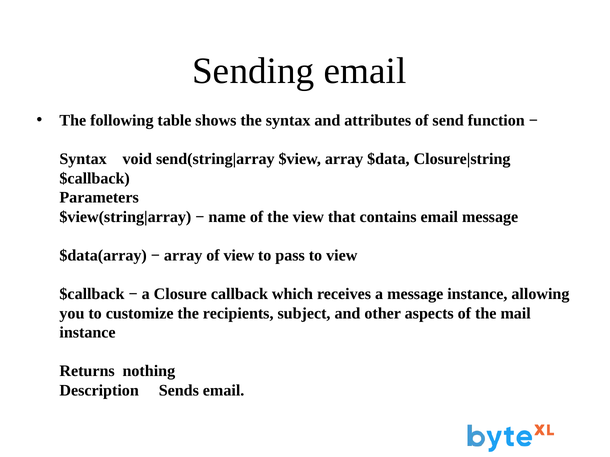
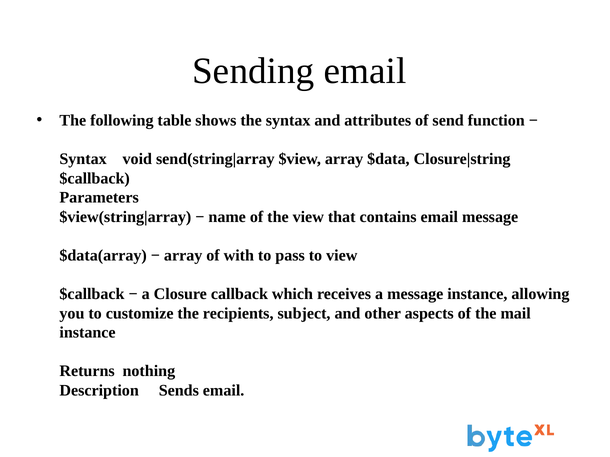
of view: view -> with (239, 256)
